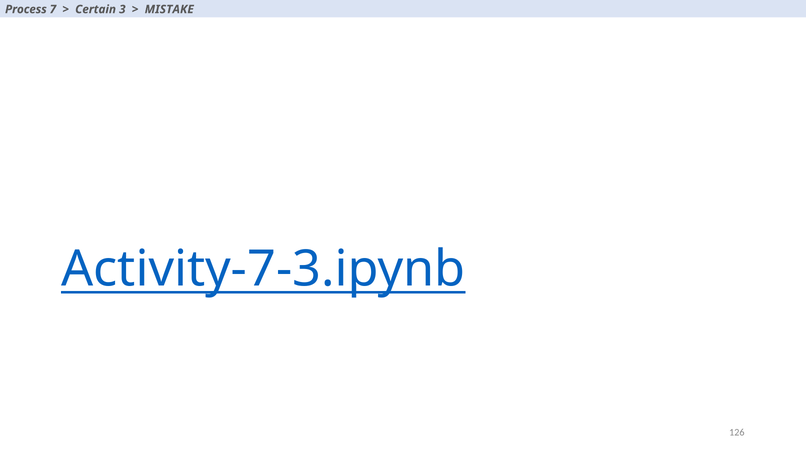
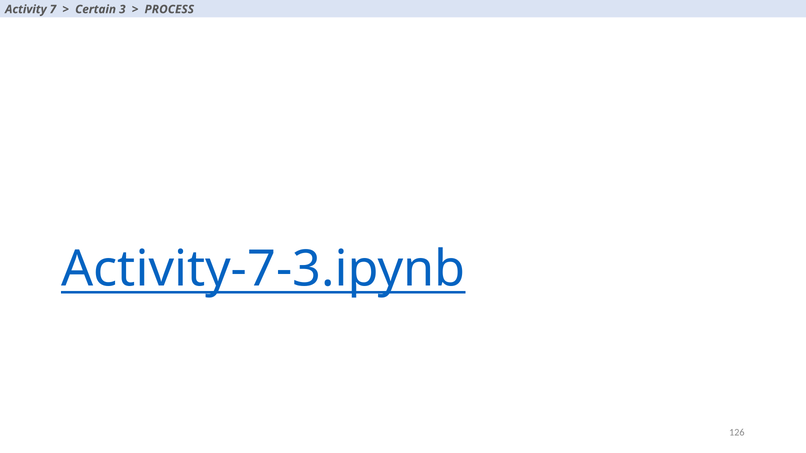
Process: Process -> Activity (26, 9)
MISTAKE: MISTAKE -> PROCESS (169, 9)
